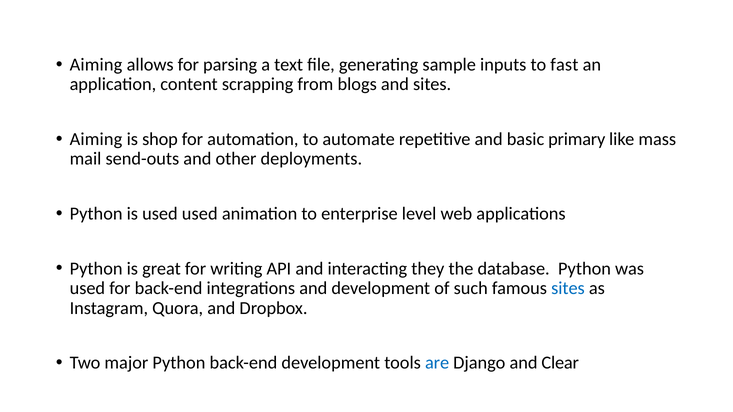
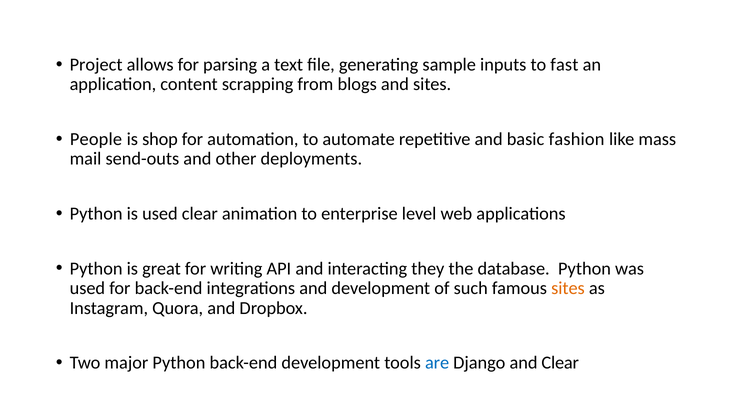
Aiming: Aiming -> Project (96, 65)
Aiming: Aiming -> People (96, 139)
primary: primary -> fashion (577, 139)
used used: used -> clear (200, 214)
sites colour: blue -> orange (568, 288)
